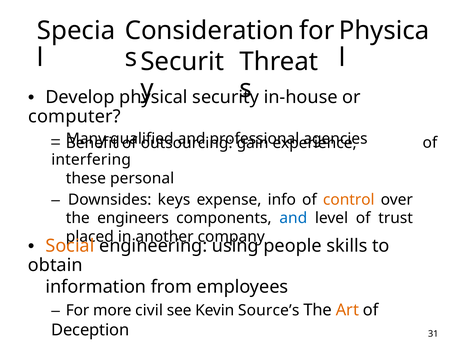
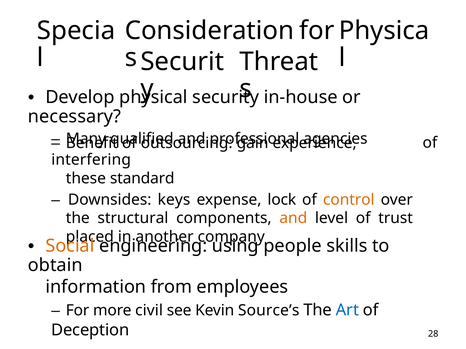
computer: computer -> necessary (75, 117)
personal: personal -> standard (142, 179)
info: info -> lock (282, 200)
engineers: engineers -> structural (133, 218)
and colour: blue -> orange (293, 218)
Art colour: orange -> blue (347, 311)
31: 31 -> 28 (433, 334)
